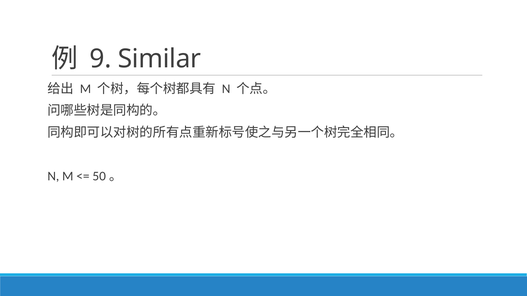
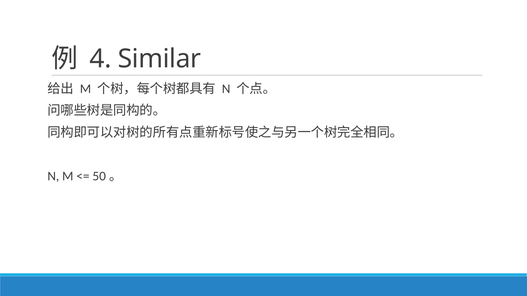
9: 9 -> 4 (101, 59)
